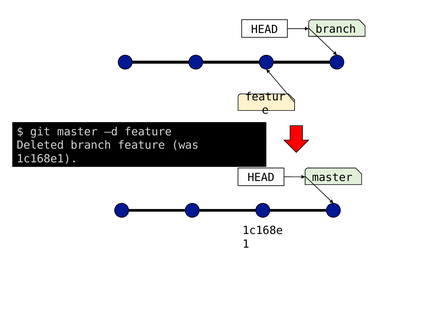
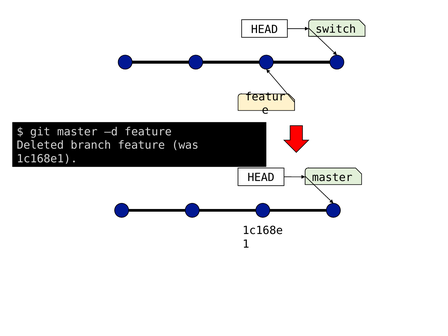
branch: branch -> switch (336, 29)
